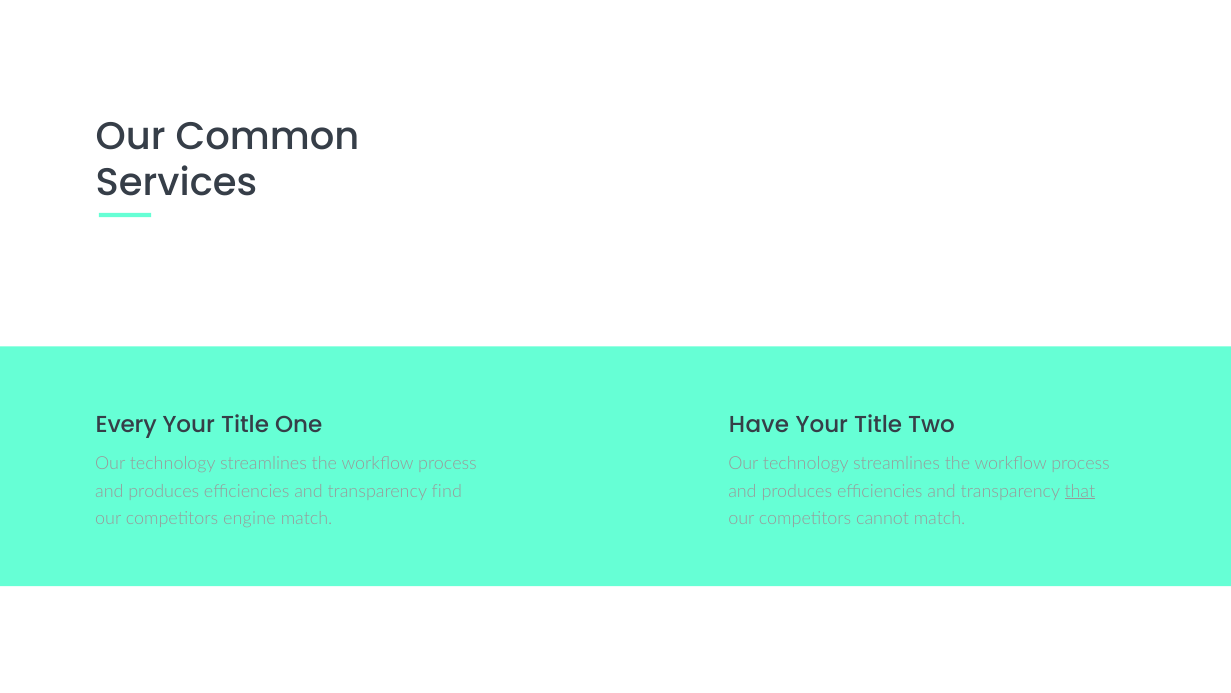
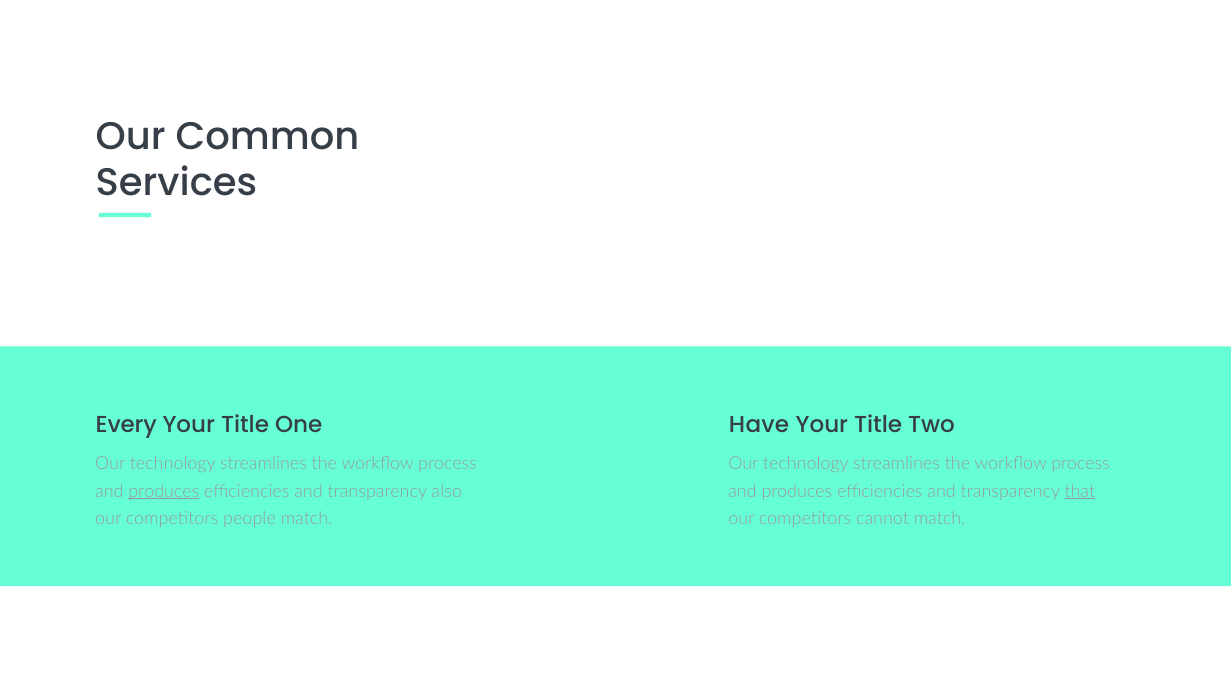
produces underline: none -> present (164, 491)
find: find -> also (447, 491)
engine: engine -> people (249, 518)
